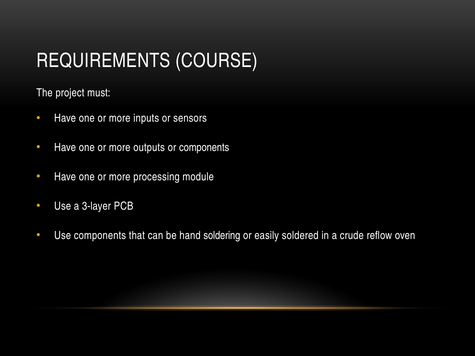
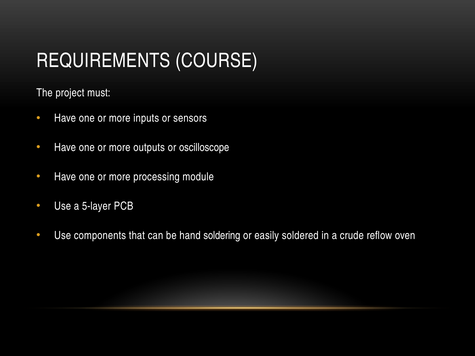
or components: components -> oscilloscope (204, 148)
3-layer: 3-layer -> 5-layer (96, 206)
